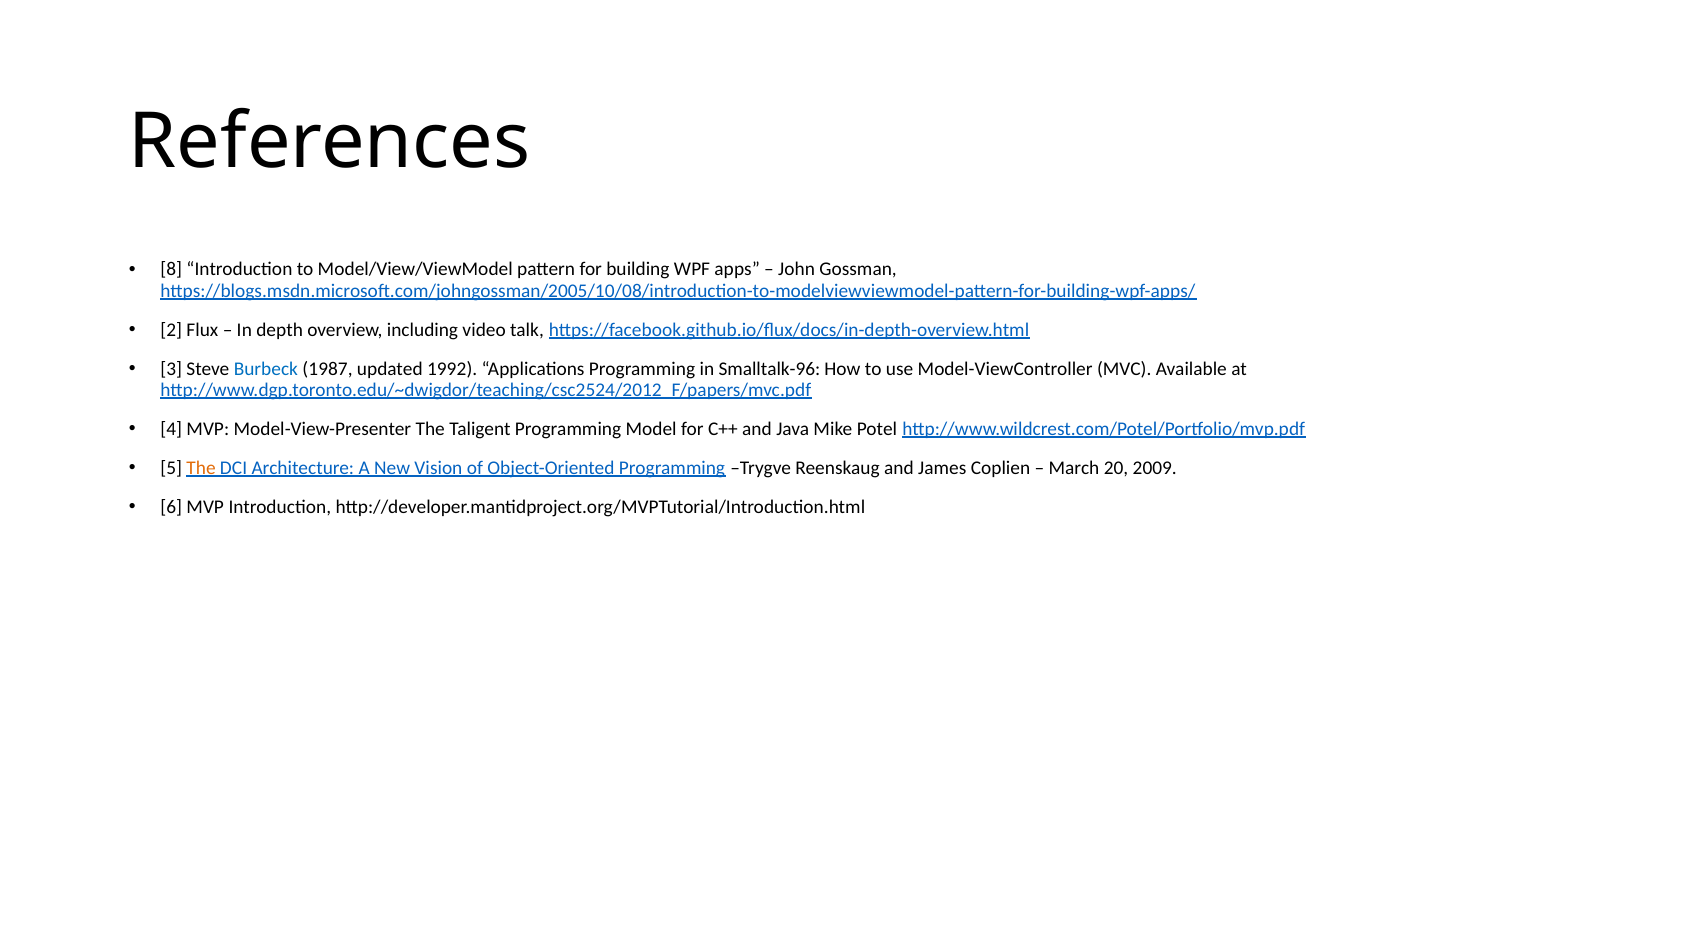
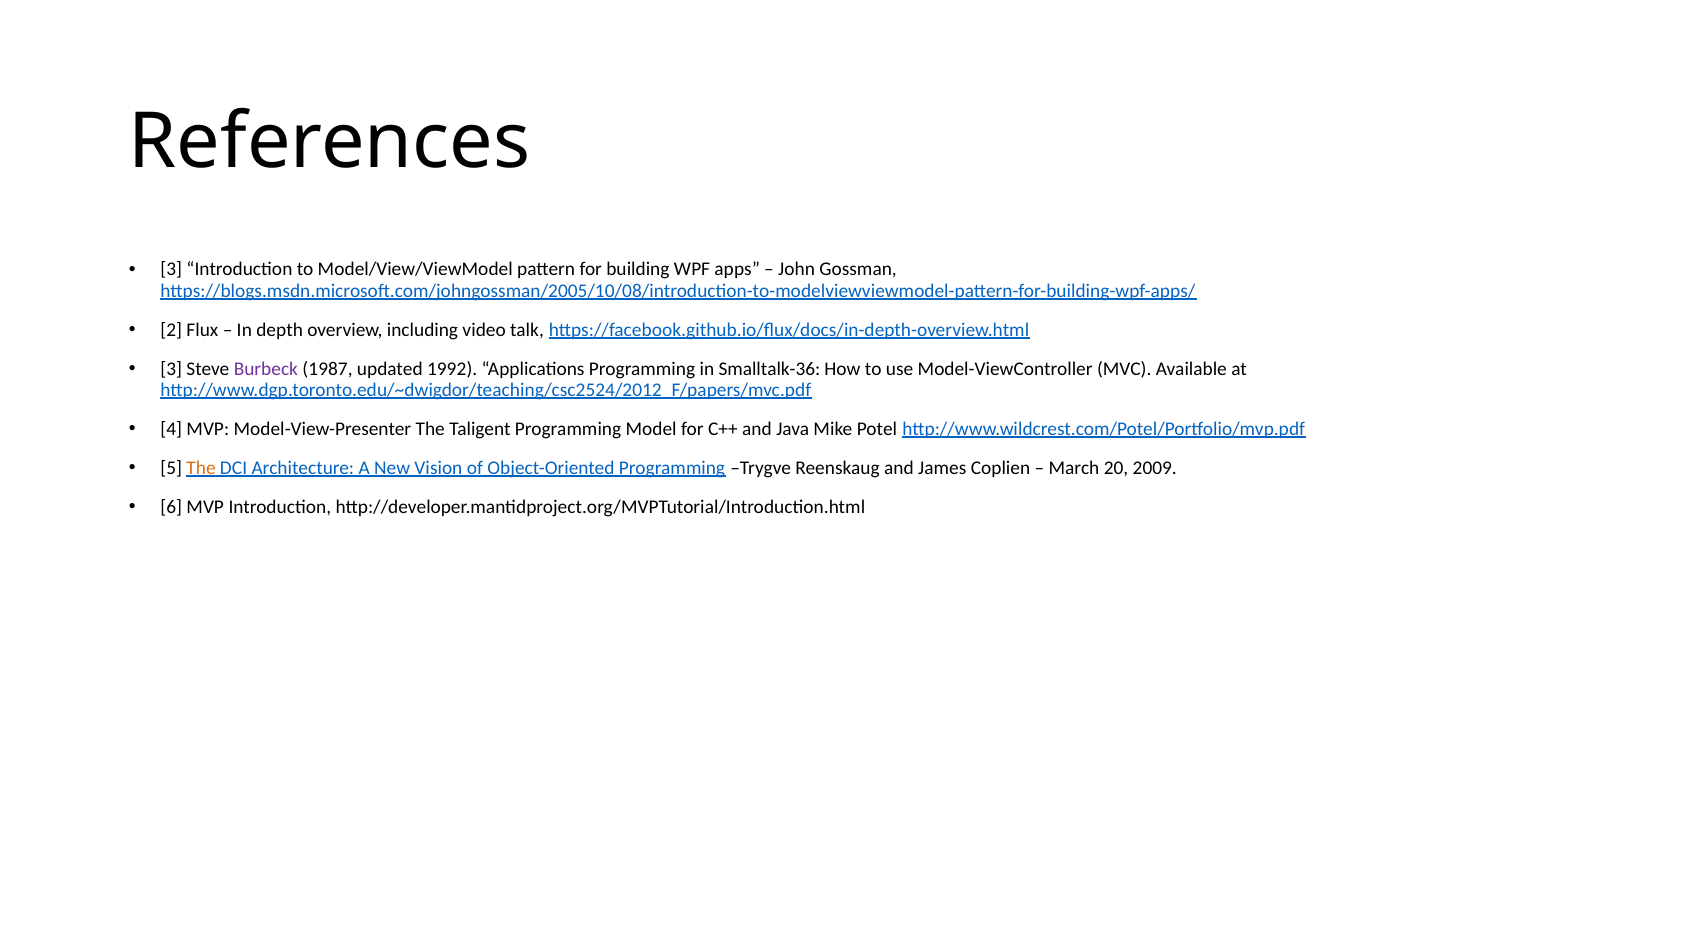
8: 8 -> 3 (171, 270)
Burbeck colour: blue -> purple (266, 369)
Smalltalk-96: Smalltalk-96 -> Smalltalk-36 (769, 369)
